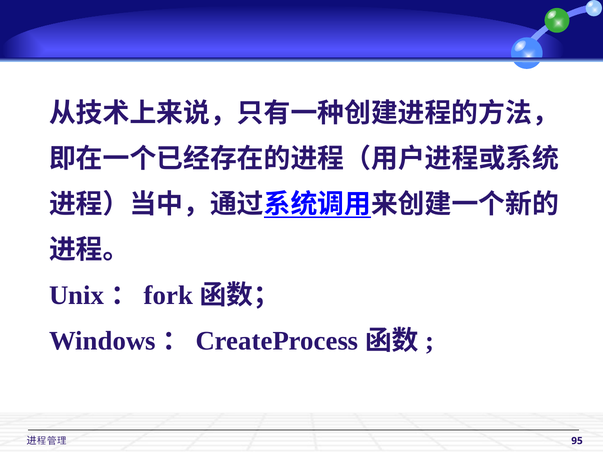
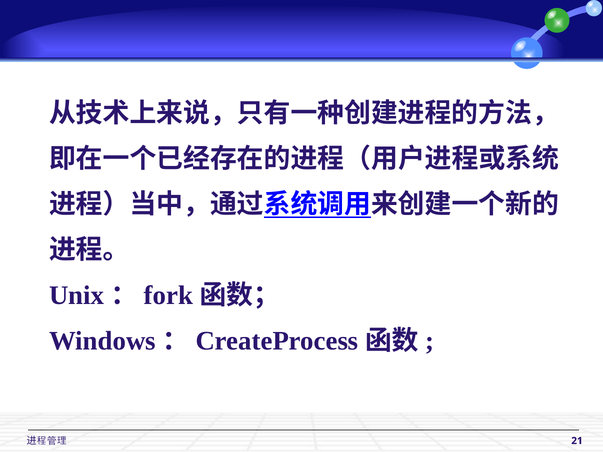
95: 95 -> 21 (577, 441)
